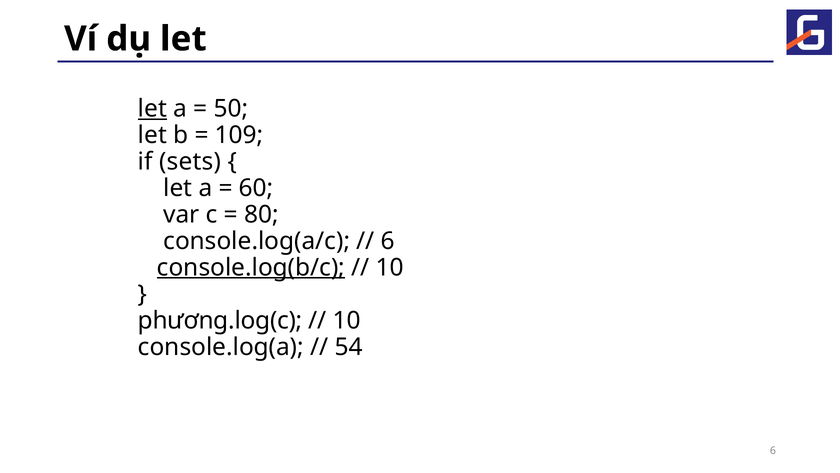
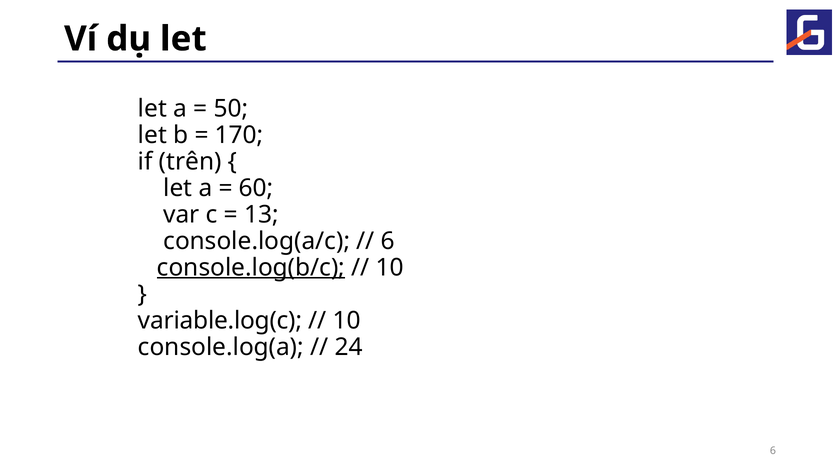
let underline: present -> none (152, 108)
109: 109 -> 170 (239, 135)
sets: sets -> trên (190, 161)
80: 80 -> 13 (262, 214)
phương.log(c: phương.log(c -> variable.log(c (220, 320)
54: 54 -> 24 (349, 347)
